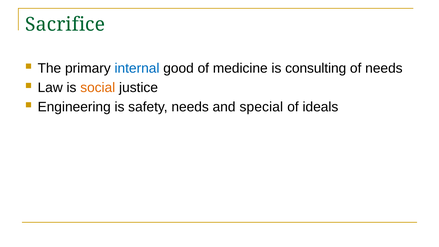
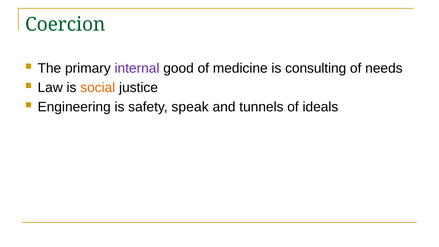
Sacrifice: Sacrifice -> Coercion (65, 25)
internal colour: blue -> purple (137, 68)
safety needs: needs -> speak (190, 107)
special: special -> tunnels (261, 107)
